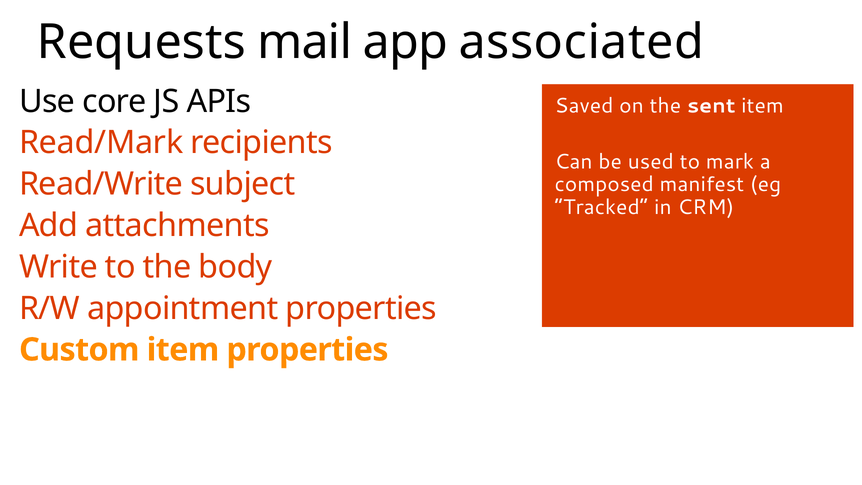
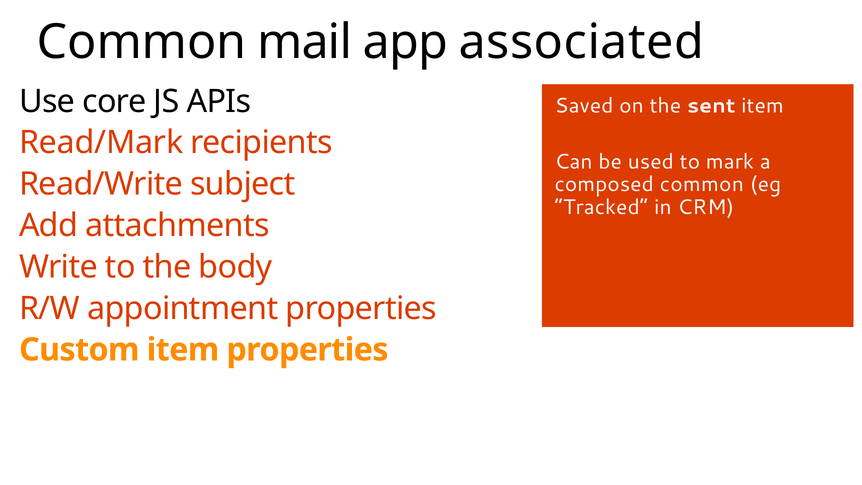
Requests: Requests -> Common (142, 42)
composed manifest: manifest -> common (702, 185)
